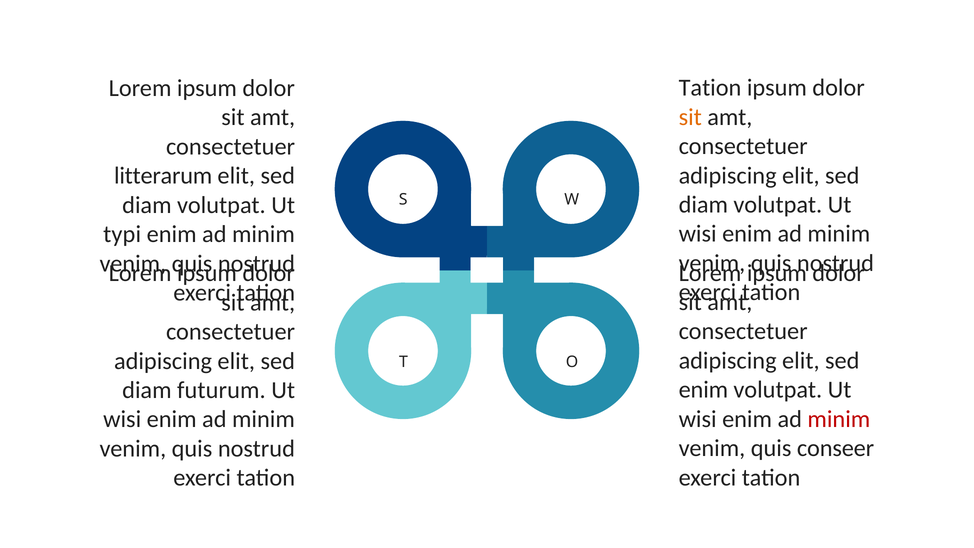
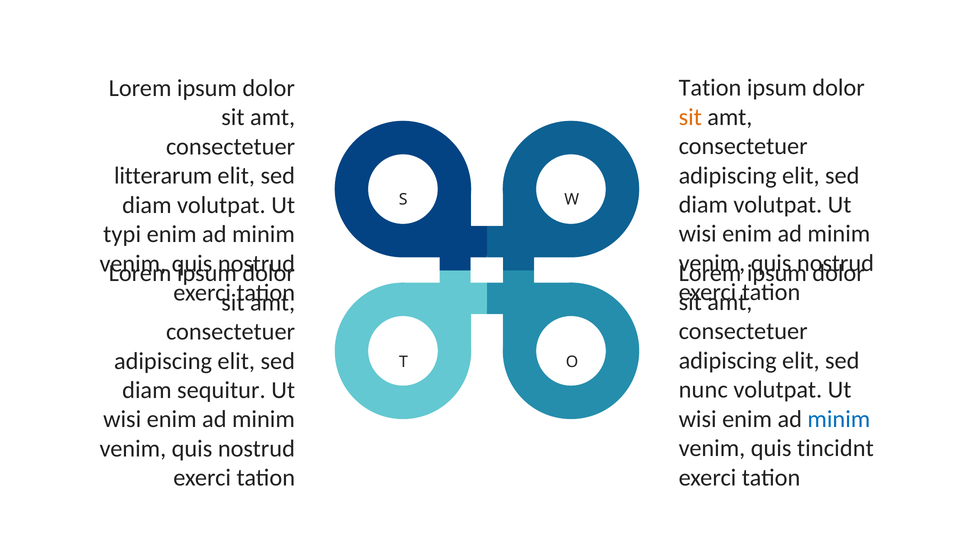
enim: enim -> nunc (703, 390)
futurum: futurum -> sequitur (221, 390)
minim colour: red -> blue (839, 419)
conseer: conseer -> tincidnt (835, 448)
